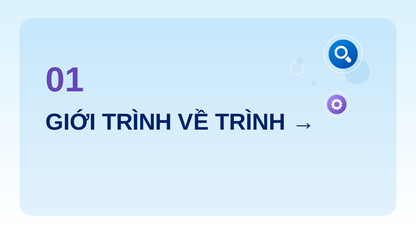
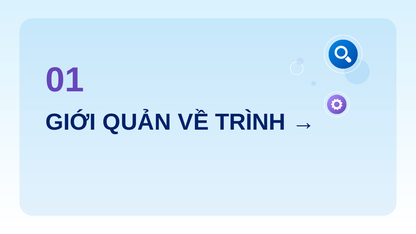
GIỚI TRÌNH: TRÌNH -> QUẢN (137, 122)
